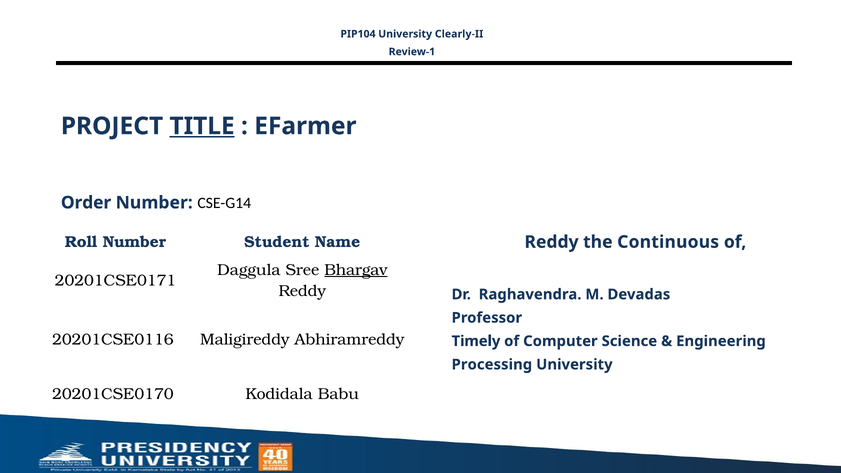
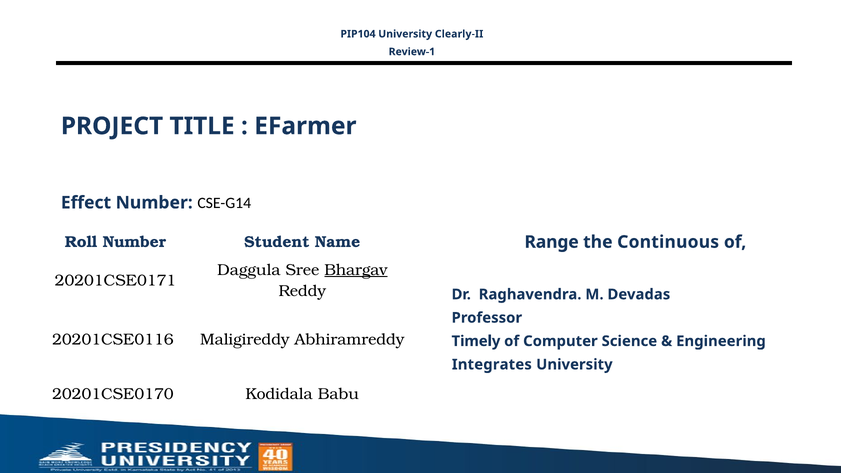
TITLE underline: present -> none (202, 126)
Order: Order -> Effect (86, 203)
Reddy: Reddy -> Range (552, 242)
Processing: Processing -> Integrates (492, 365)
